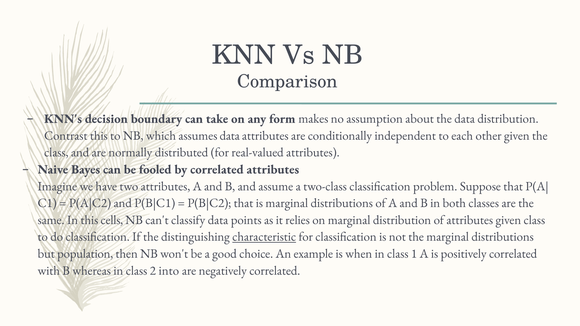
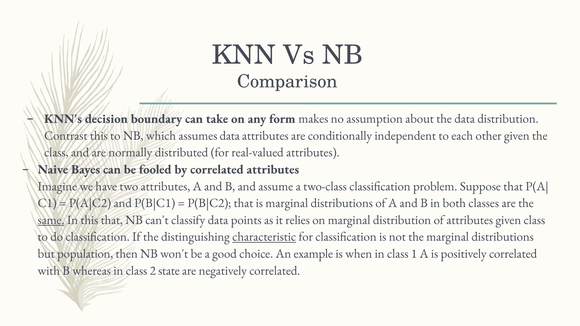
same underline: none -> present (51, 220)
this cells: cells -> that (112, 220)
into: into -> state (169, 271)
